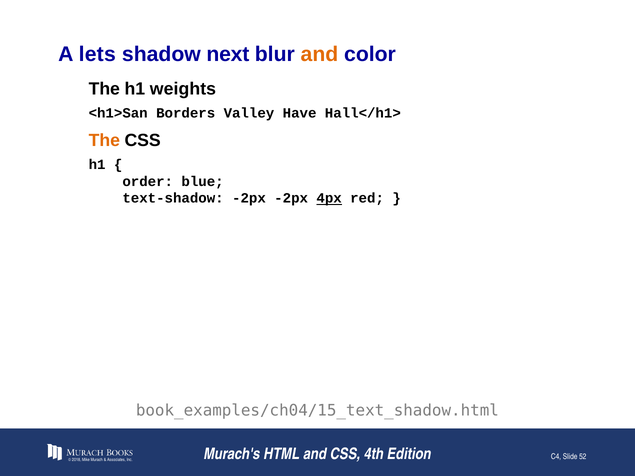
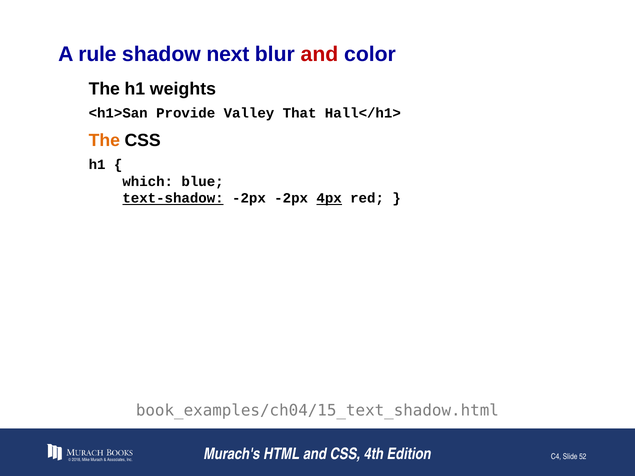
lets: lets -> rule (97, 54)
and colour: orange -> red (319, 54)
Borders: Borders -> Provide (186, 113)
Have: Have -> That (300, 113)
order: order -> which (148, 181)
text-shadow underline: none -> present (173, 198)
